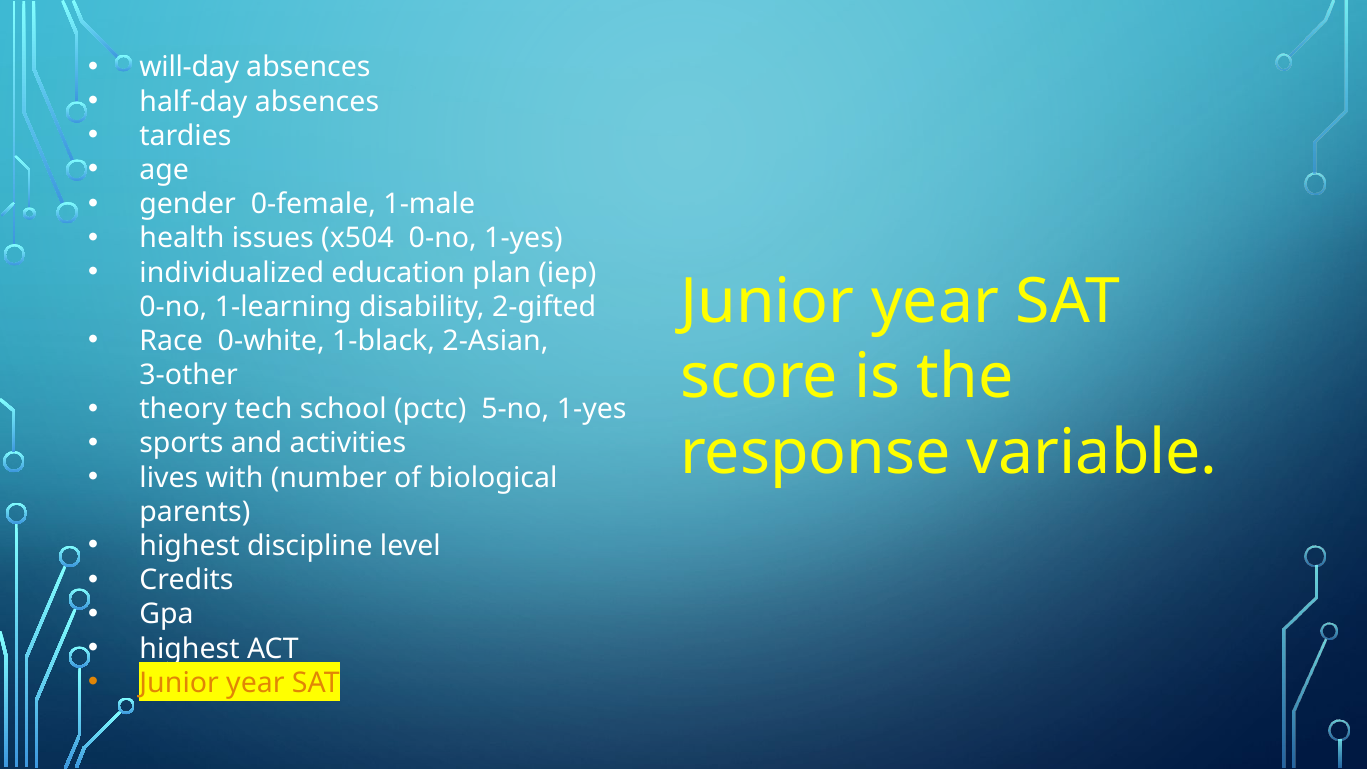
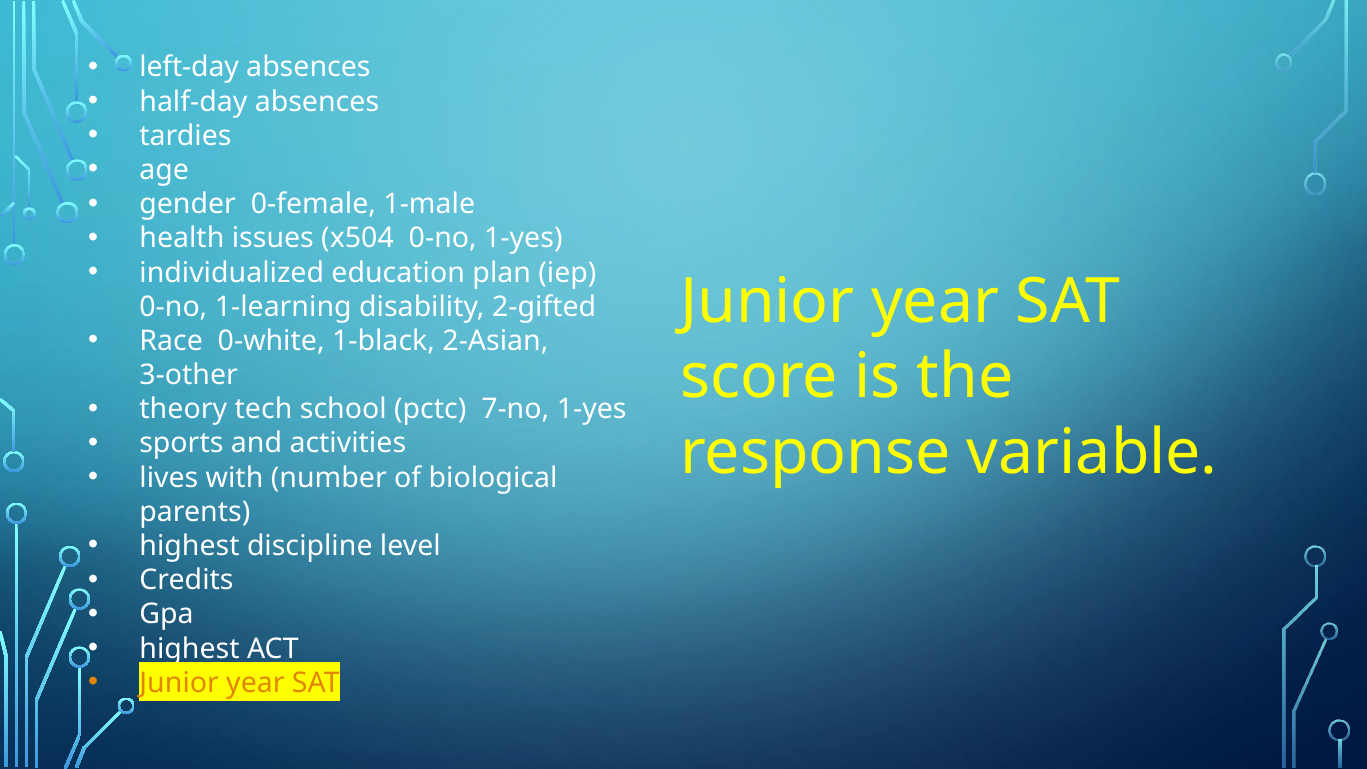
will-day: will-day -> left-day (189, 67)
5-no: 5-no -> 7-no (515, 409)
